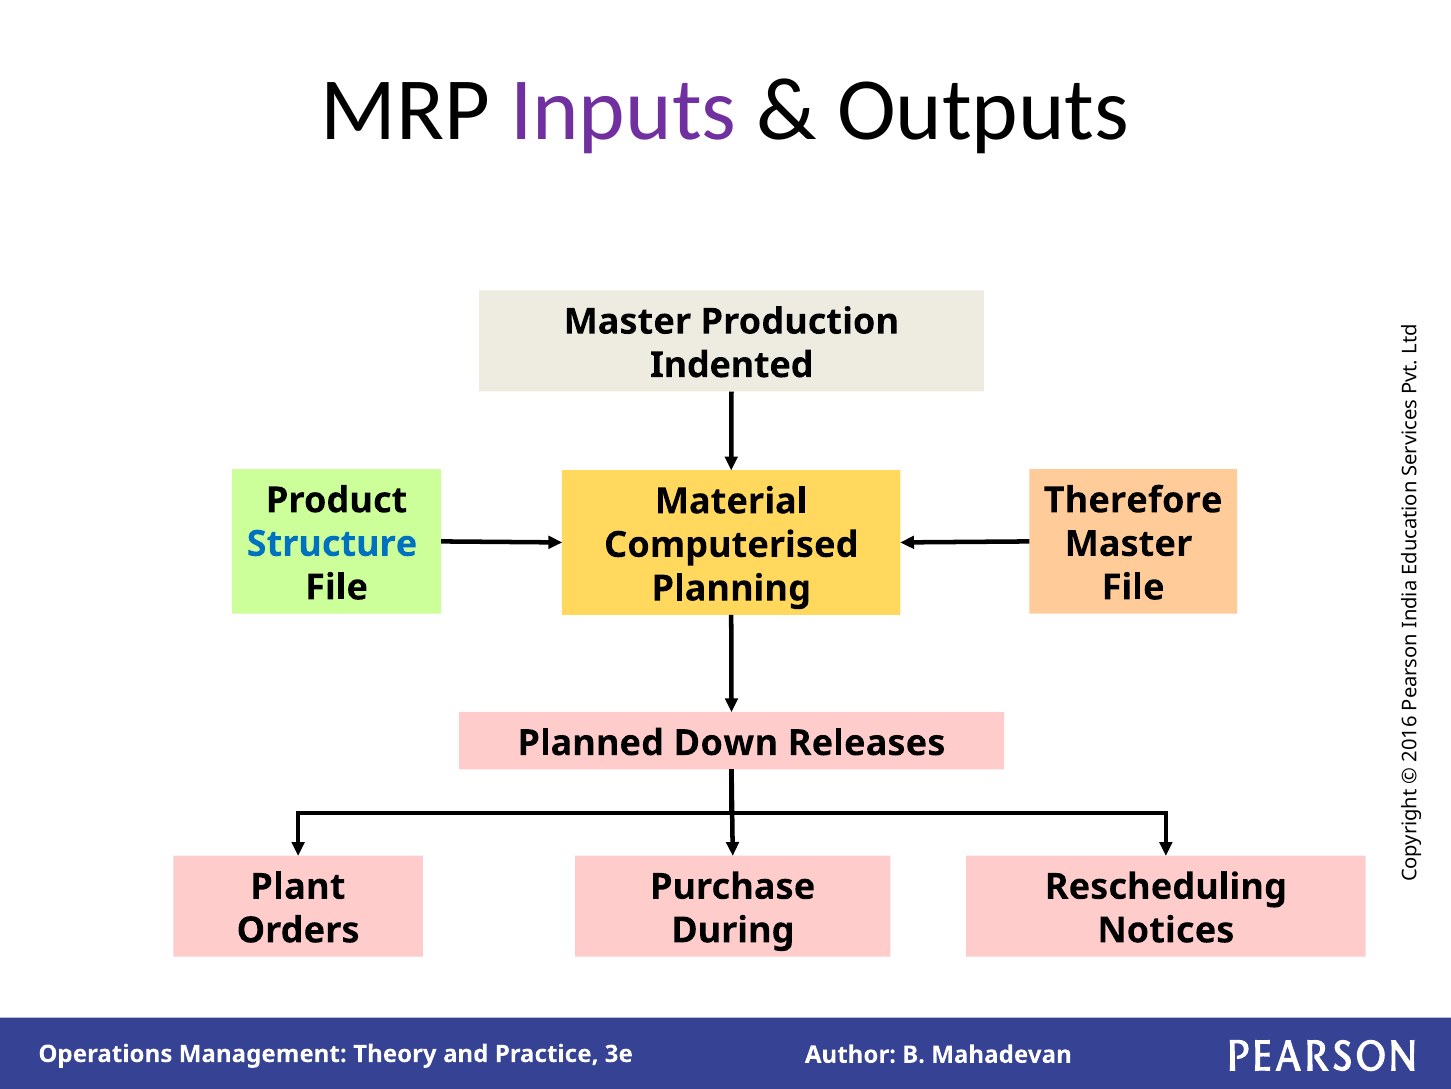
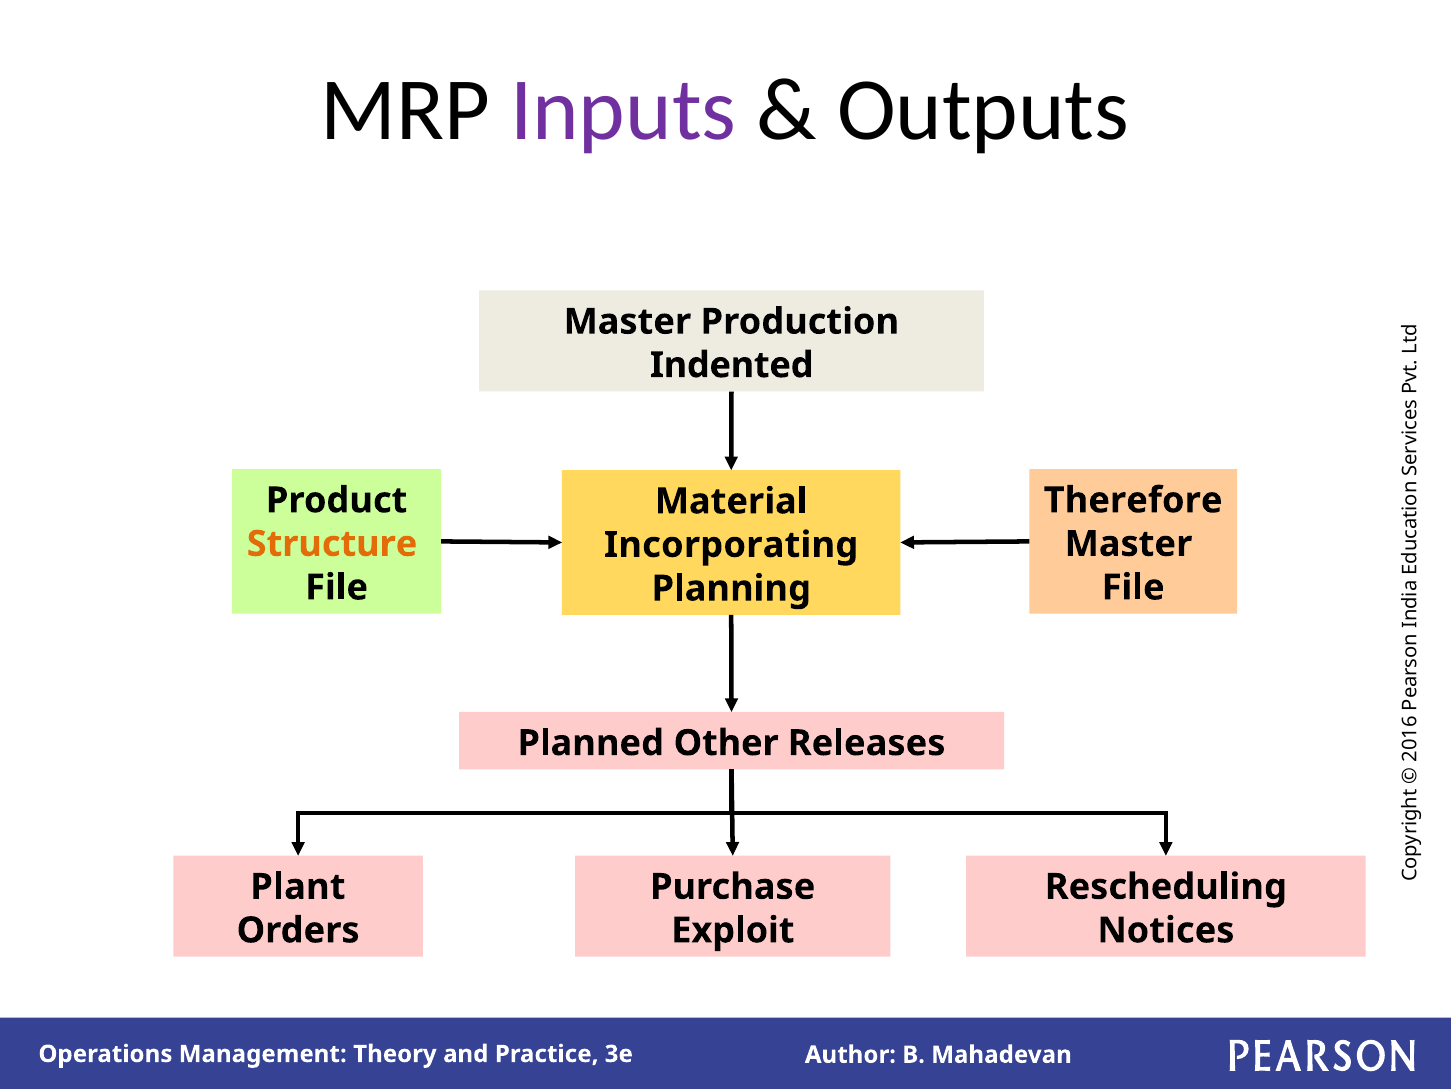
Structure colour: blue -> orange (332, 544)
Computerised: Computerised -> Incorporating (731, 545)
Down: Down -> Other (726, 743)
During: During -> Exploit (733, 930)
